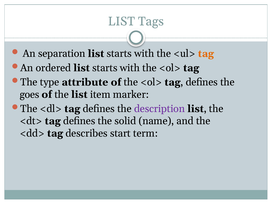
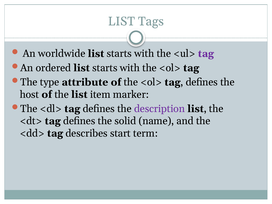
separation: separation -> worldwide (62, 54)
tag colour: orange -> purple (206, 54)
goes: goes -> host (29, 94)
